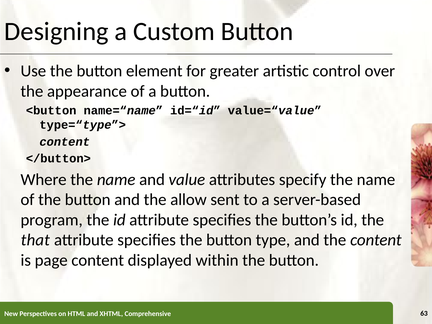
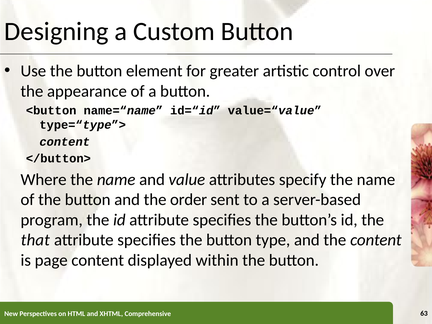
allow: allow -> order (189, 200)
